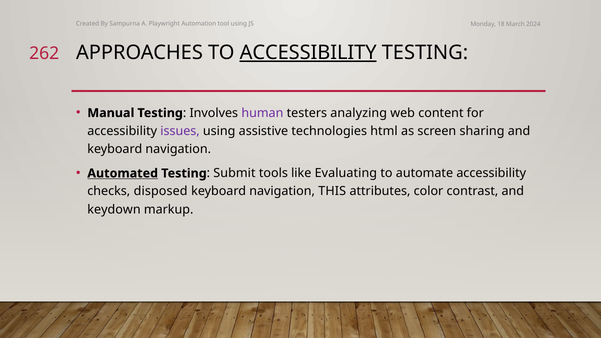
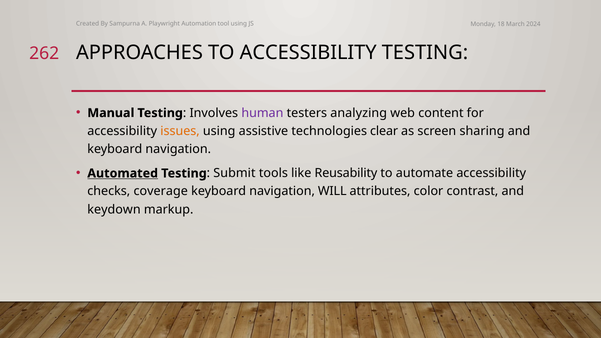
ACCESSIBILITY underline: present -> none (308, 53)
issues colour: purple -> orange (180, 131)
html: html -> clear (384, 131)
Evaluating: Evaluating -> Reusability (346, 173)
disposed: disposed -> coverage (161, 191)
THIS: THIS -> WILL (332, 191)
